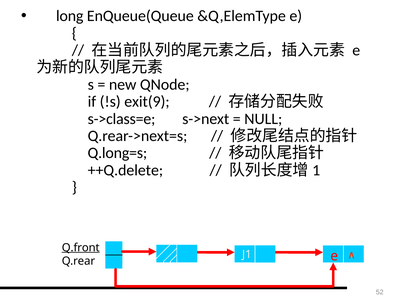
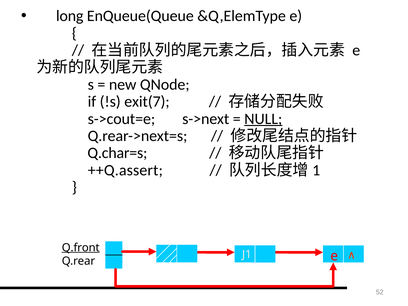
exit(9: exit(9 -> exit(7 (147, 102)
s->class=e: s->class=e -> s->cout=e (121, 119)
NULL underline: none -> present (263, 119)
Q.long=s: Q.long=s -> Q.char=s (117, 153)
++Q.delete: ++Q.delete -> ++Q.assert (125, 170)
